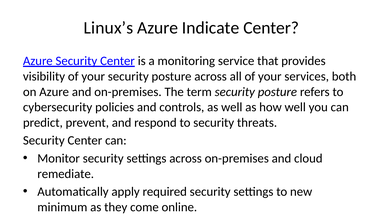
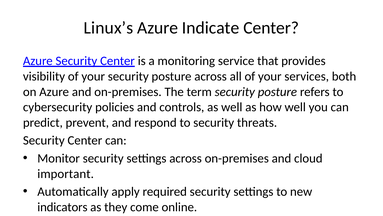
remediate: remediate -> important (66, 173)
minimum: minimum -> indicators (62, 207)
